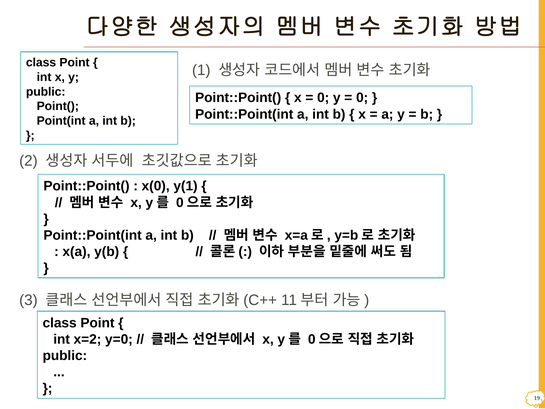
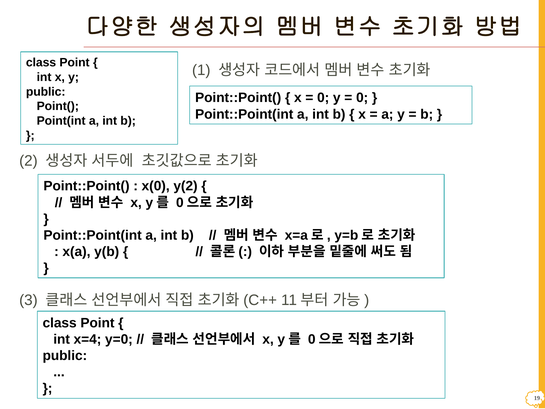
y(1: y(1 -> y(2 (186, 186)
x=2: x=2 -> x=4 (87, 339)
